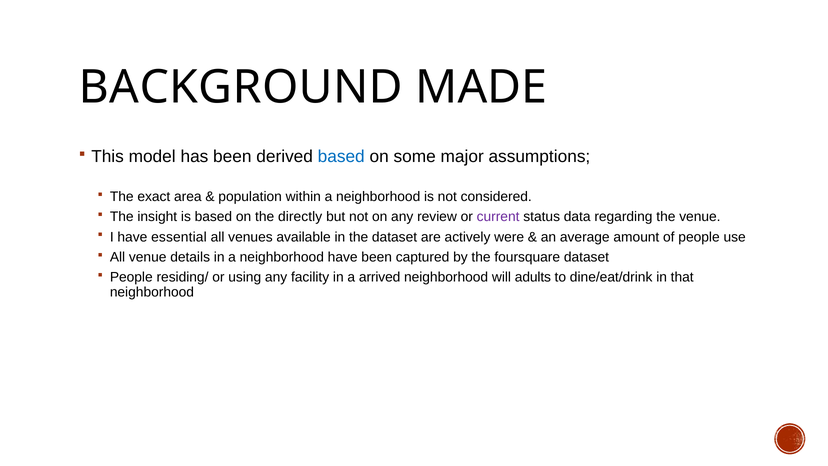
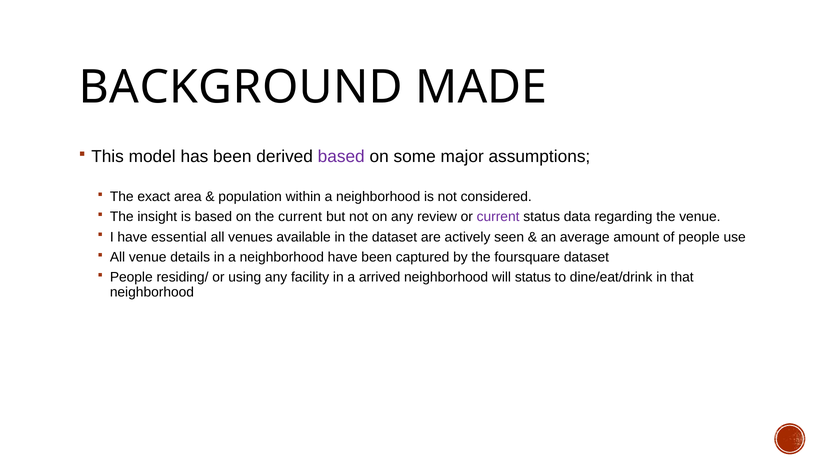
based colour: blue -> purple (341, 156)
the directly: directly -> current (300, 217)
were: were -> seen (509, 237)
will adults: adults -> status (533, 277)
